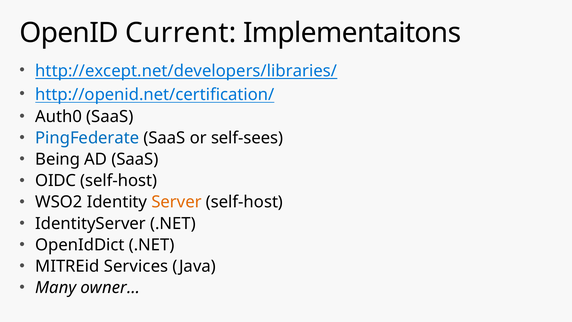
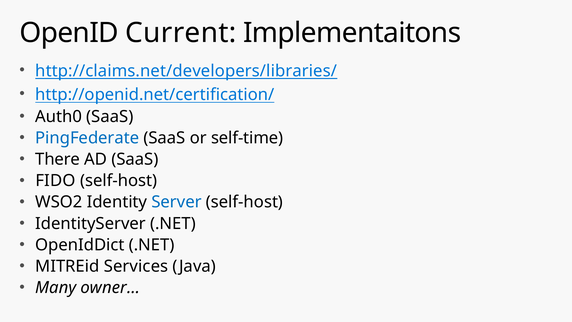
http://except.net/developers/libraries/: http://except.net/developers/libraries/ -> http://claims.net/developers/libraries/ (186, 71)
self-sees: self-sees -> self-time (247, 138)
Being: Being -> There (58, 159)
OIDC: OIDC -> FIDO (55, 181)
Server colour: orange -> blue (177, 202)
